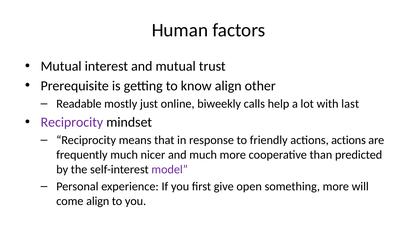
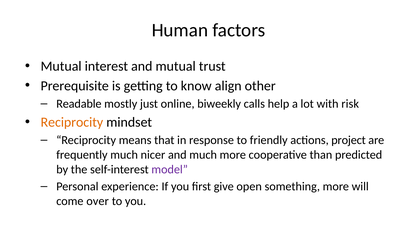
last: last -> risk (350, 104)
Reciprocity colour: purple -> orange (72, 122)
actions actions: actions -> project (349, 140)
come align: align -> over (98, 201)
